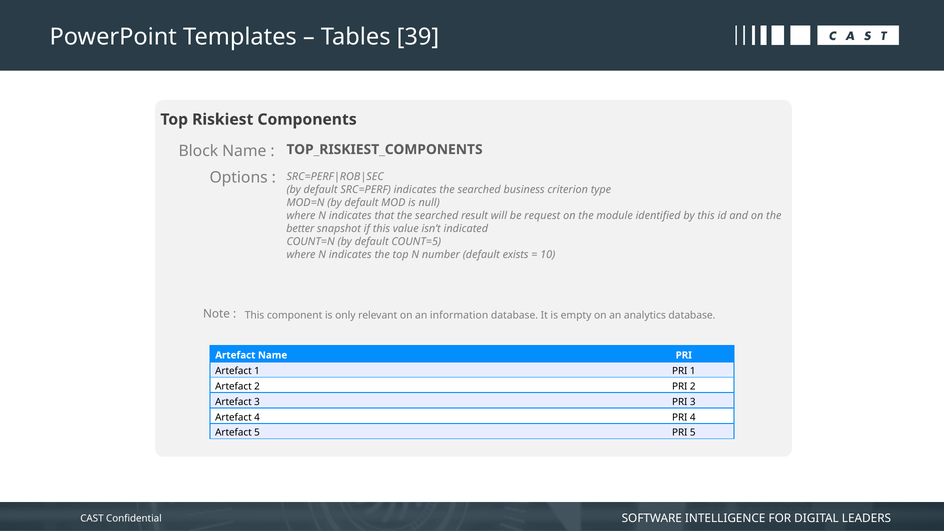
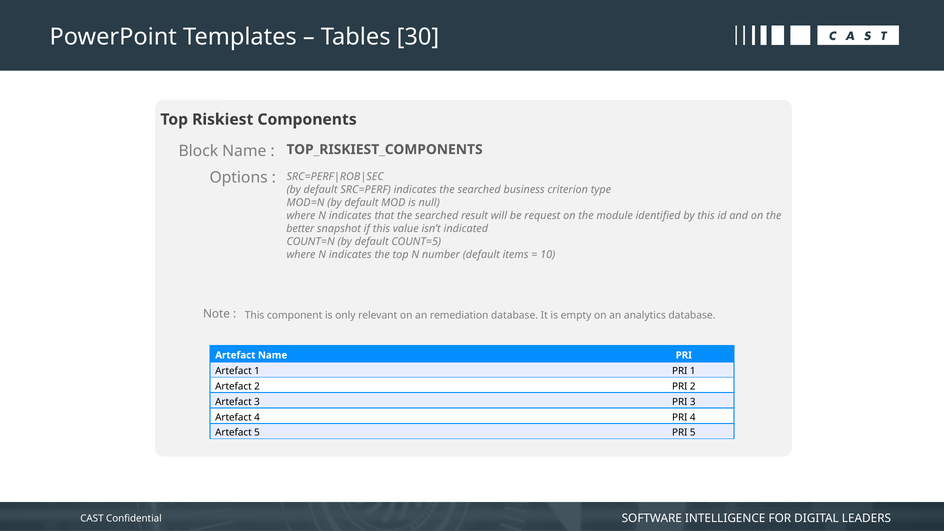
39: 39 -> 30 (418, 37)
exists: exists -> items (516, 255)
information: information -> remediation (459, 315)
